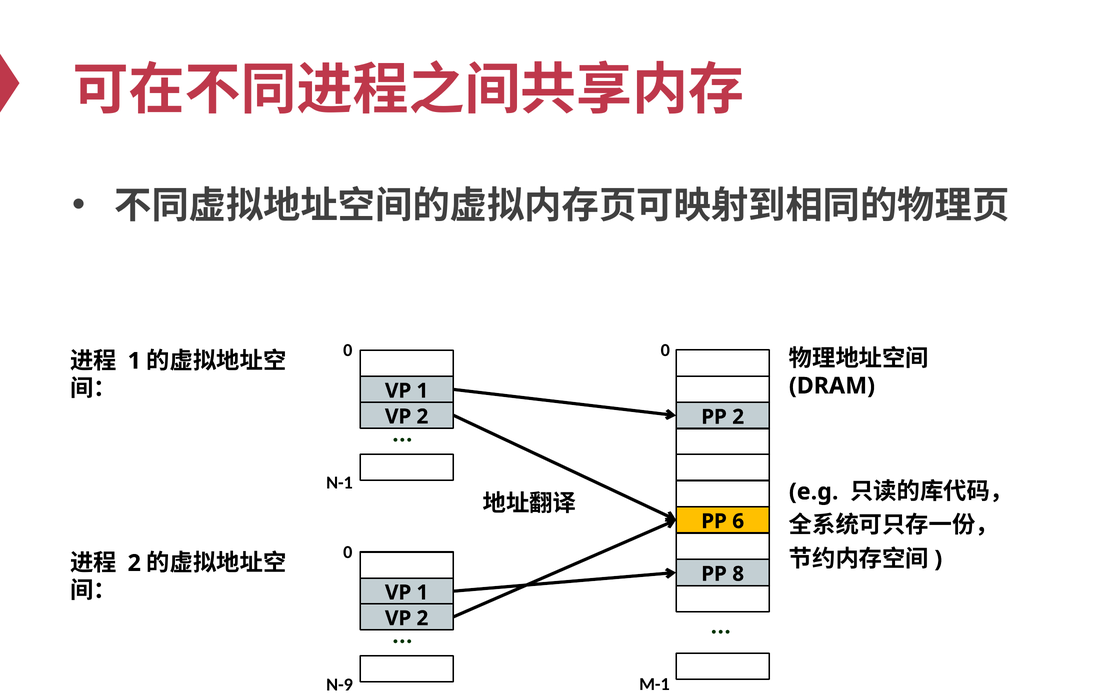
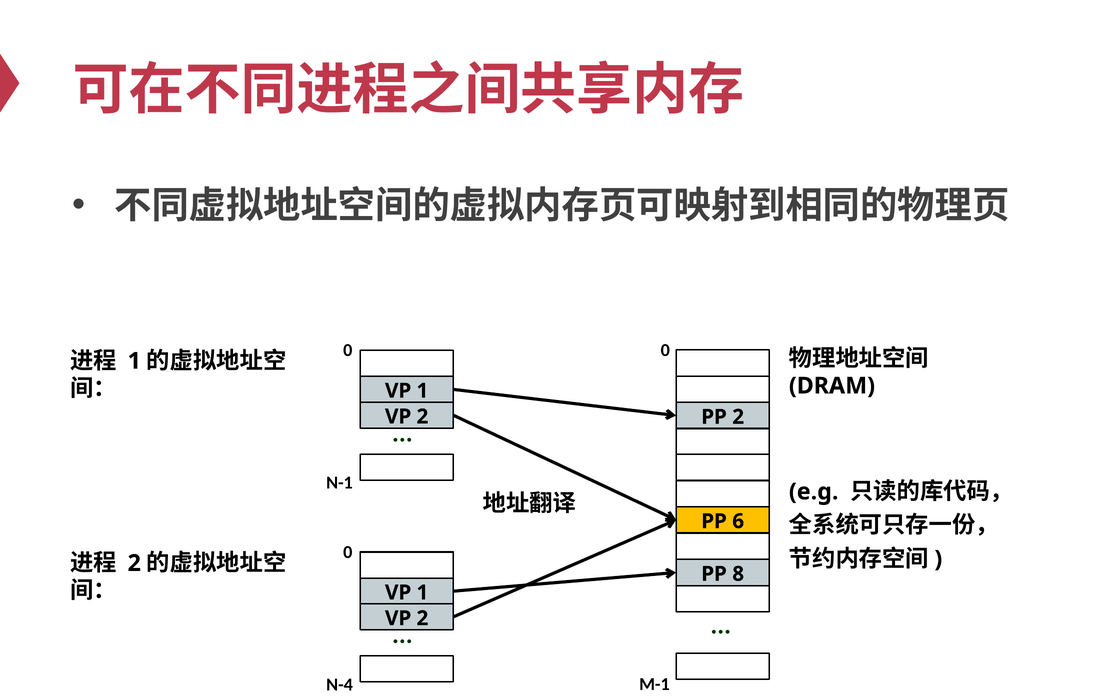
N-9: N-9 -> N-4 (340, 684)
